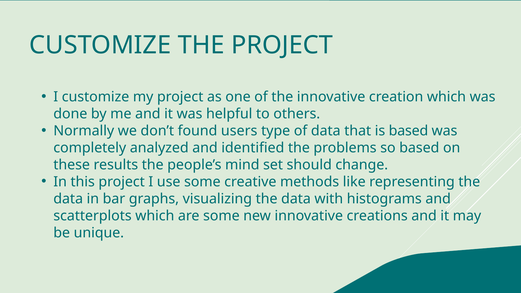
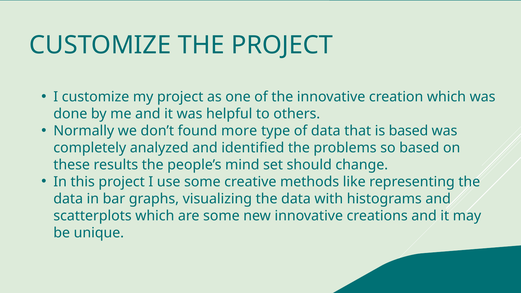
users: users -> more (239, 131)
